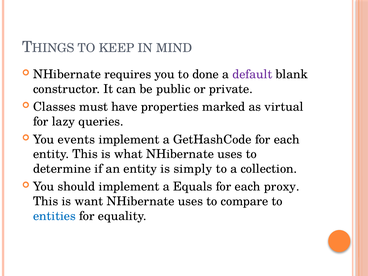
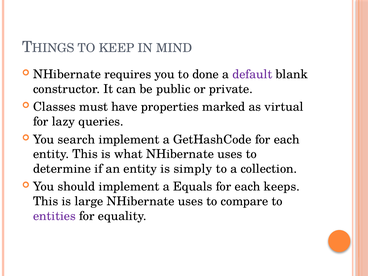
events: events -> search (76, 139)
proxy: proxy -> keeps (282, 187)
want: want -> large (89, 201)
entities colour: blue -> purple (54, 216)
